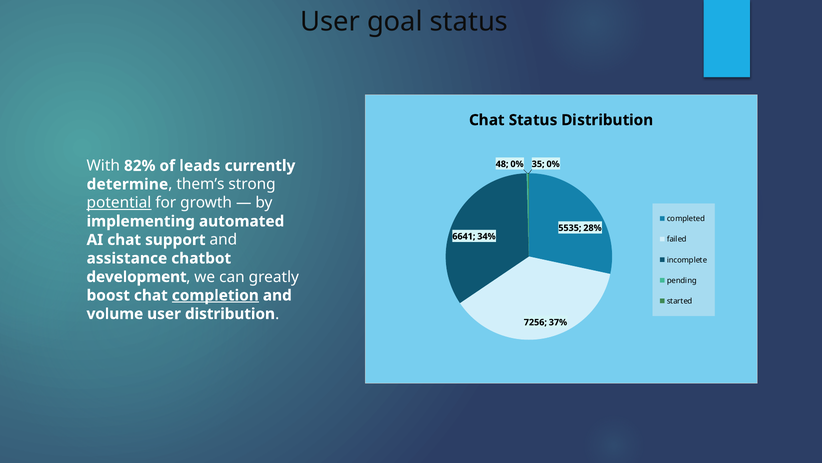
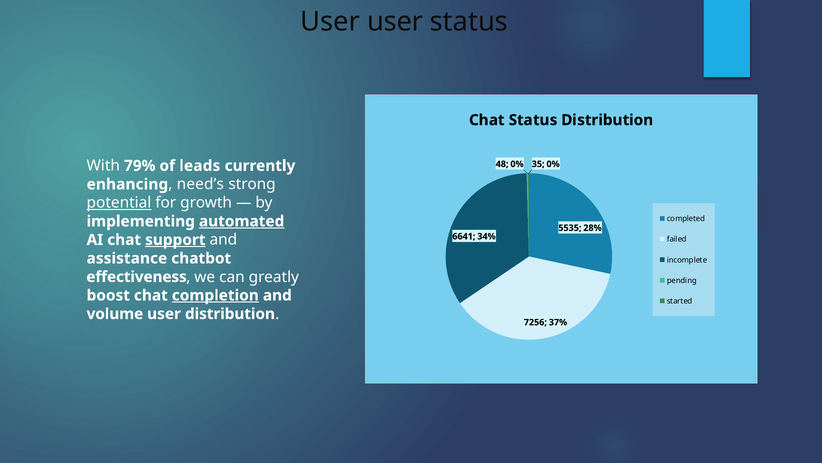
User goal: goal -> user (395, 21)
82%: 82% -> 79% (140, 166)
determine: determine -> enhancing (127, 184)
them’s: them’s -> need’s (200, 184)
automated underline: none -> present (242, 221)
support underline: none -> present (175, 240)
development: development -> effectiveness (137, 277)
